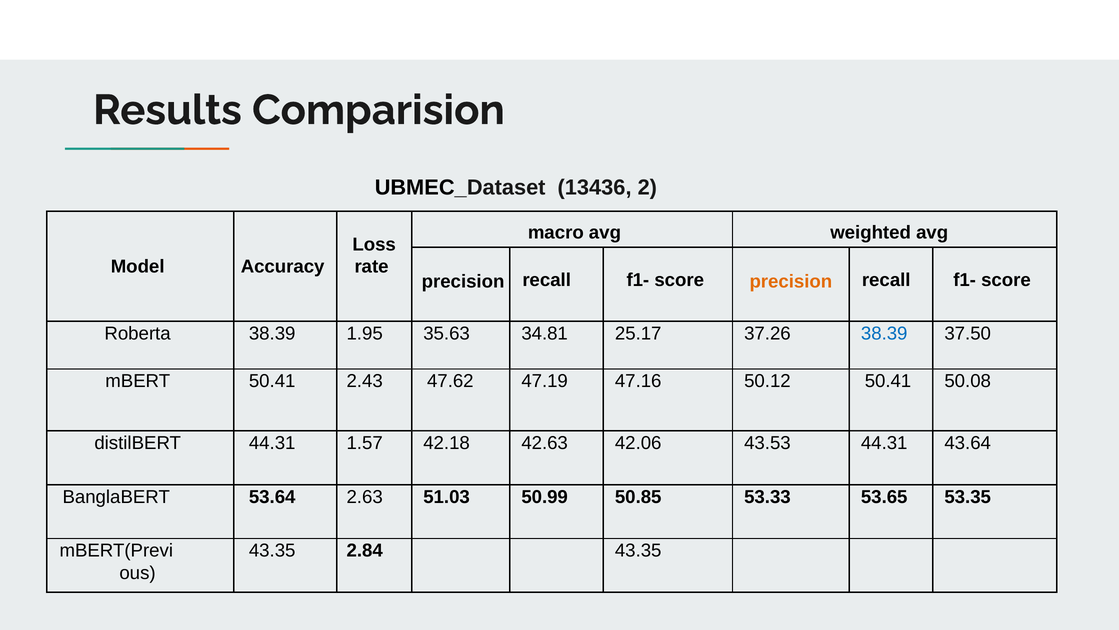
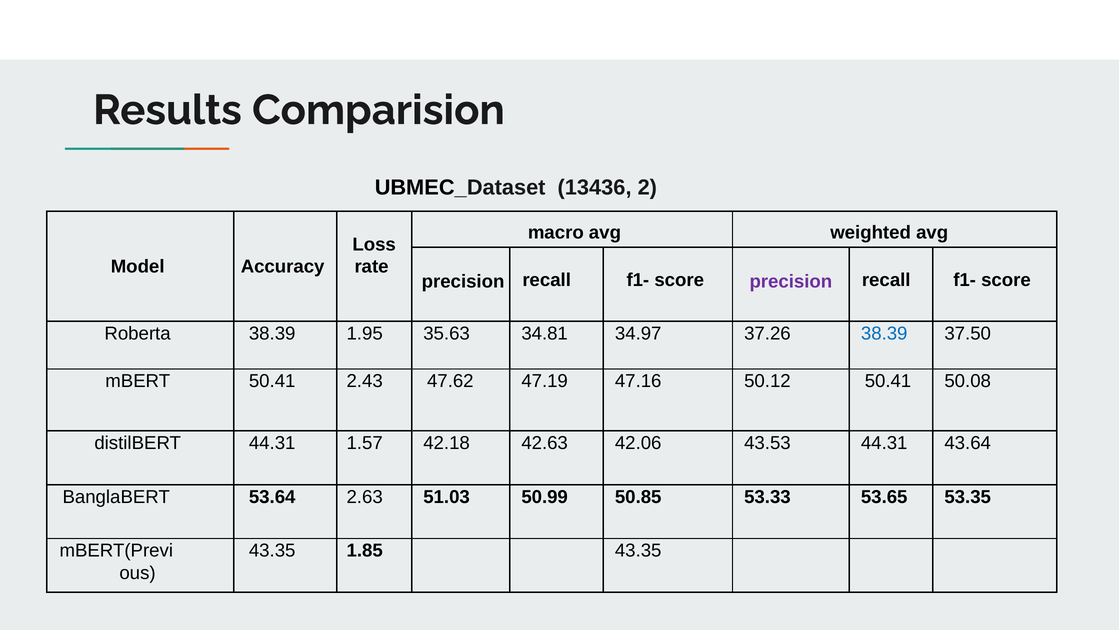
precision colour: orange -> purple (791, 281)
25.17: 25.17 -> 34.97 (638, 333)
2.84: 2.84 -> 1.85 (365, 550)
